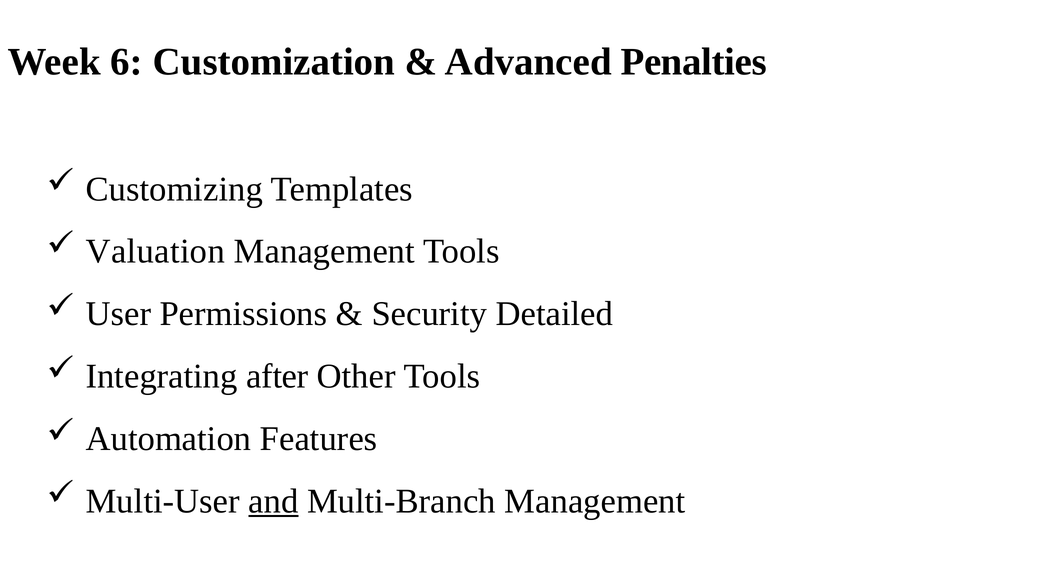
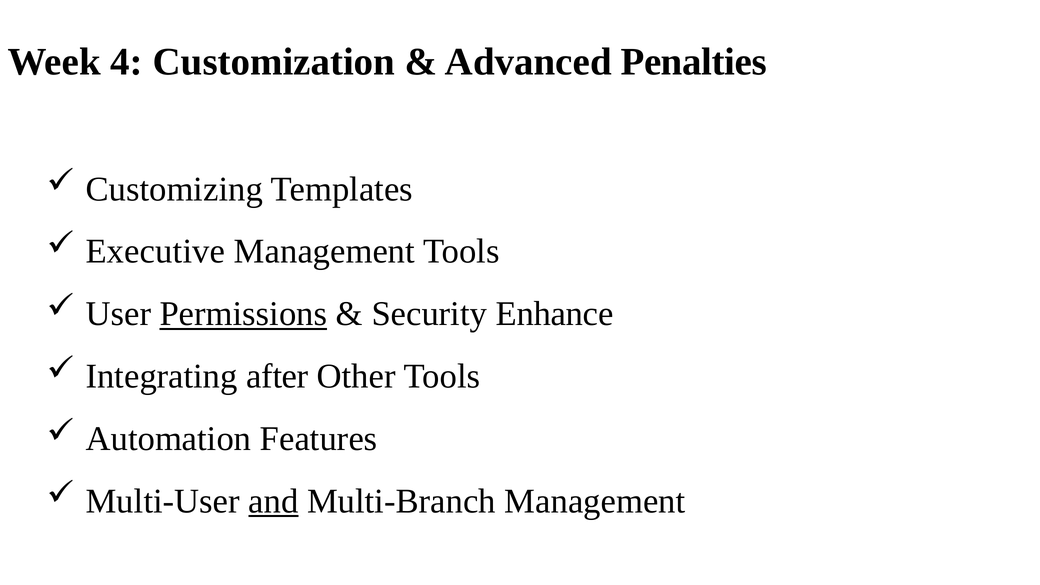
6: 6 -> 4 (127, 62)
Valuation: Valuation -> Executive (155, 251)
Permissions underline: none -> present (243, 314)
Detailed: Detailed -> Enhance (555, 314)
